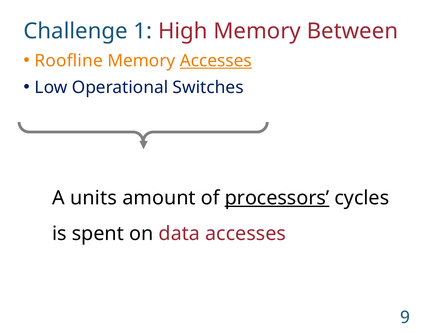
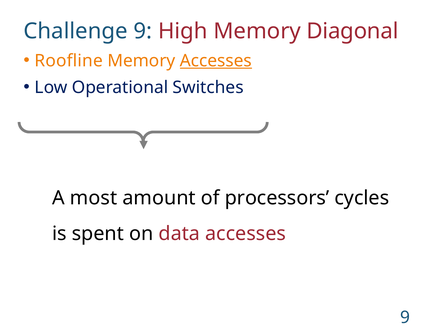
Challenge 1: 1 -> 9 (143, 31)
Between: Between -> Diagonal (353, 31)
units: units -> most (94, 198)
processors underline: present -> none (277, 198)
